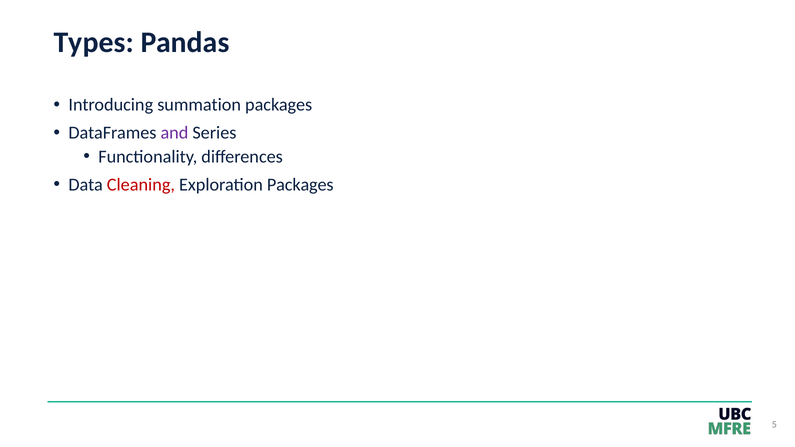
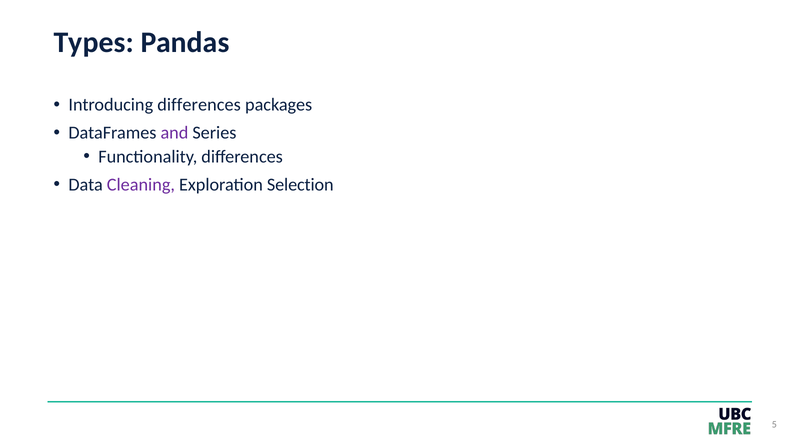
Introducing summation: summation -> differences (199, 105)
Cleaning colour: red -> purple (141, 185)
Exploration Packages: Packages -> Selection (300, 185)
